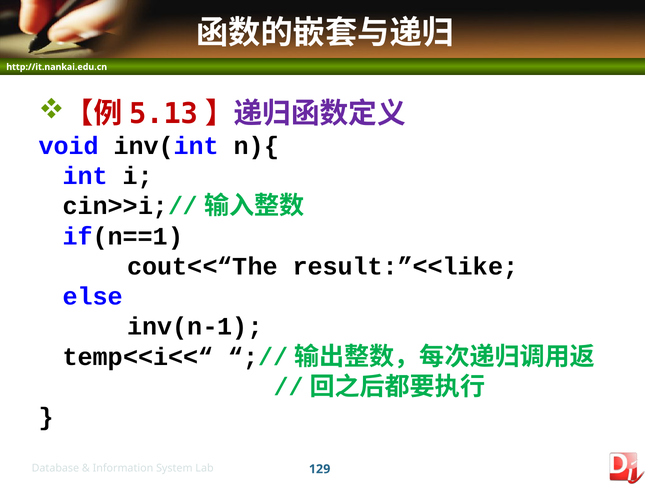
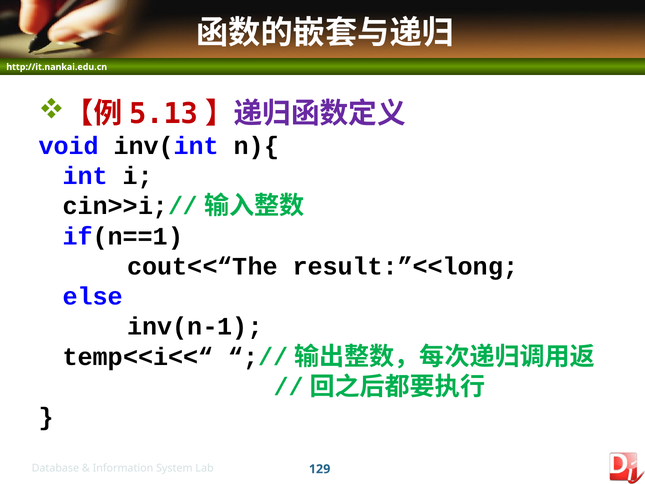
result:”<<like: result:”<<like -> result:”<<long (405, 266)
